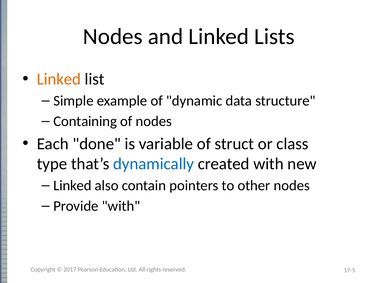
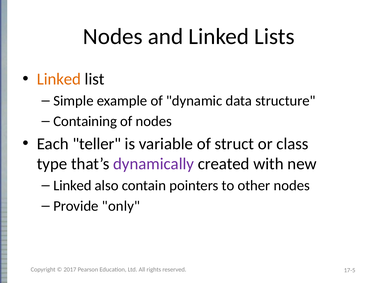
done: done -> teller (97, 144)
dynamically colour: blue -> purple (154, 164)
Provide with: with -> only (121, 206)
